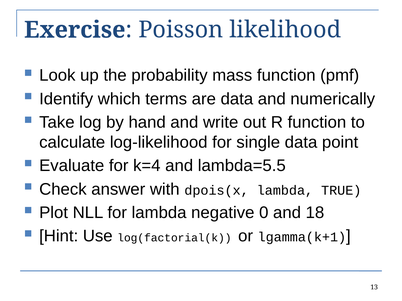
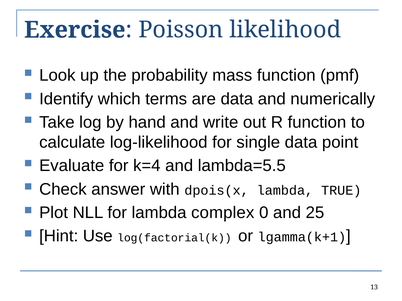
negative: negative -> complex (223, 213)
18: 18 -> 25 (315, 213)
